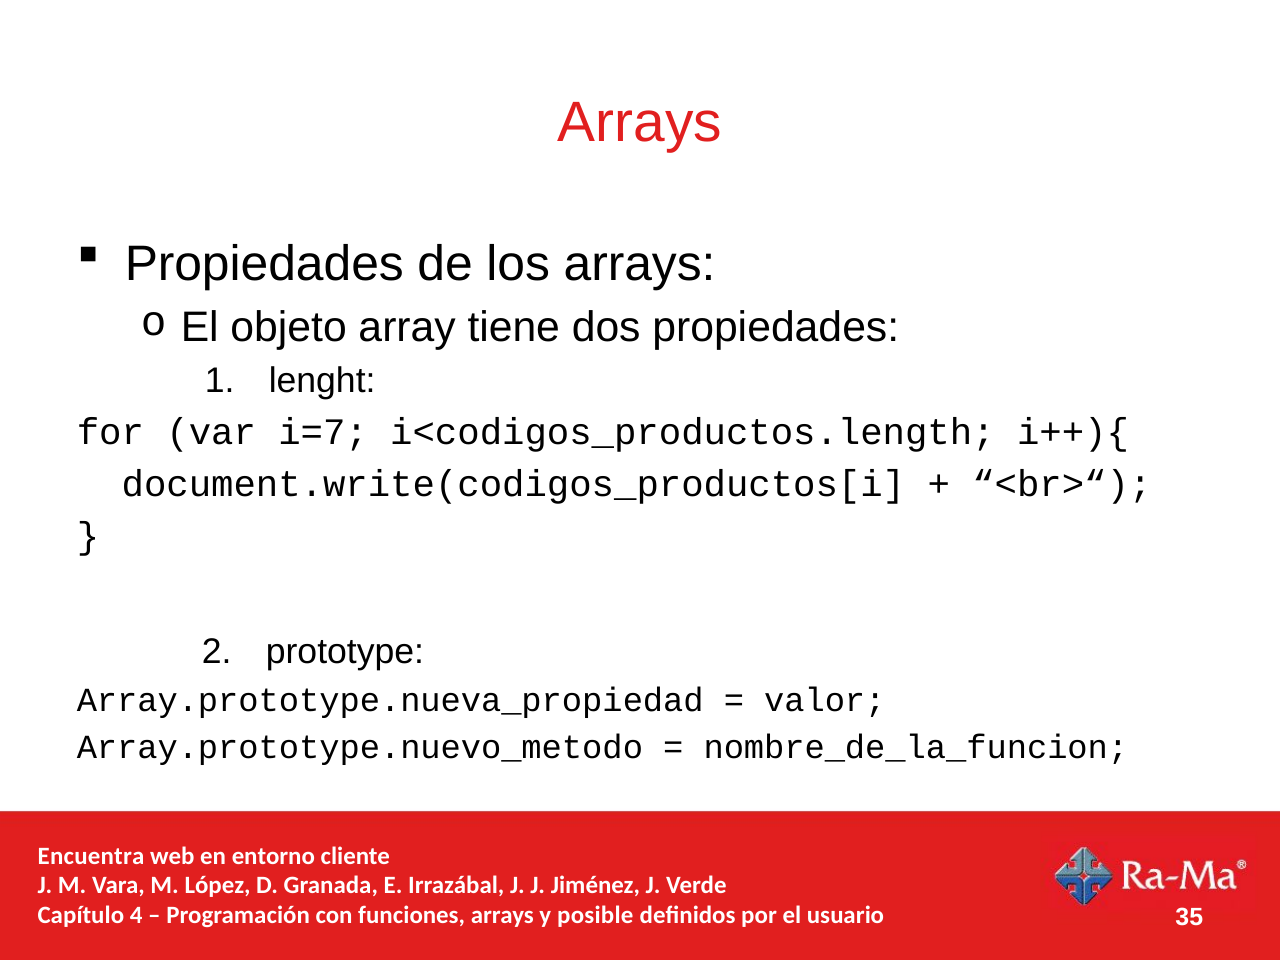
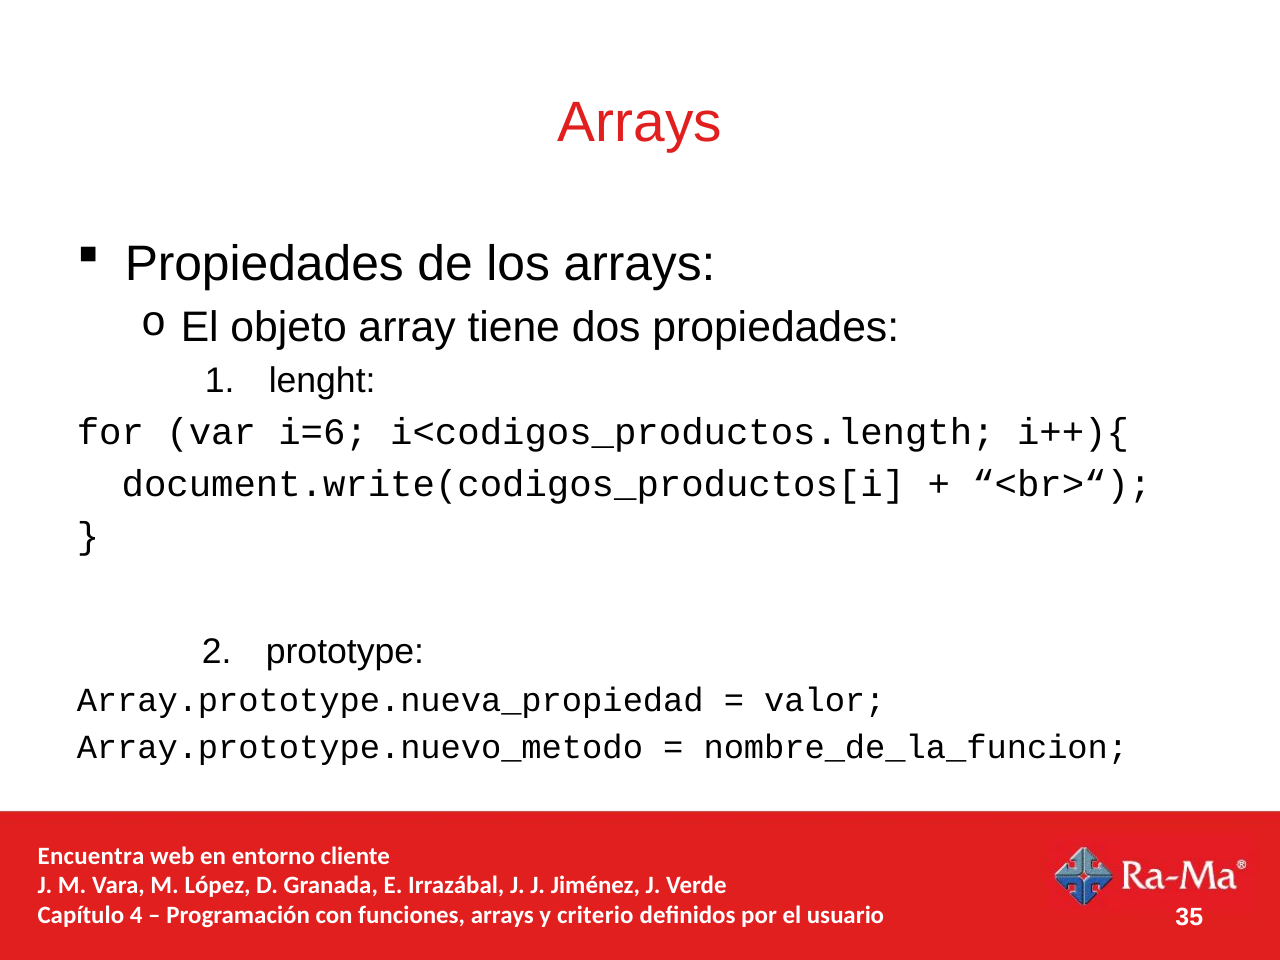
i=7: i=7 -> i=6 (323, 432)
posible: posible -> criterio (595, 916)
